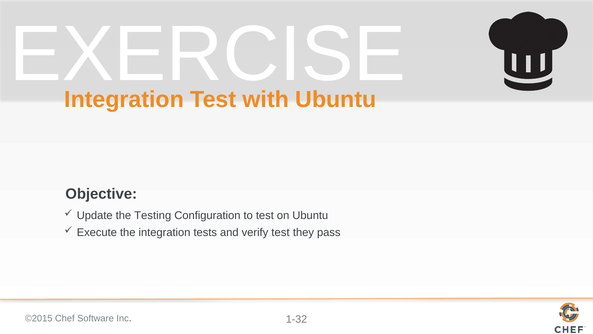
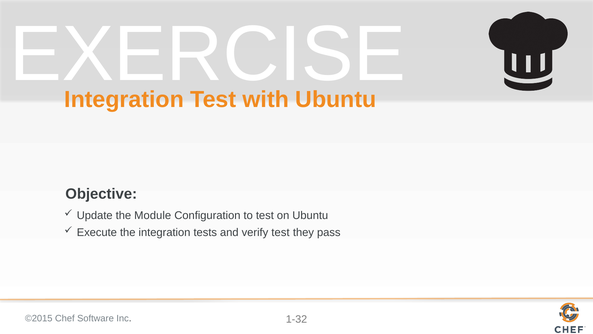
Testing: Testing -> Module (153, 215)
